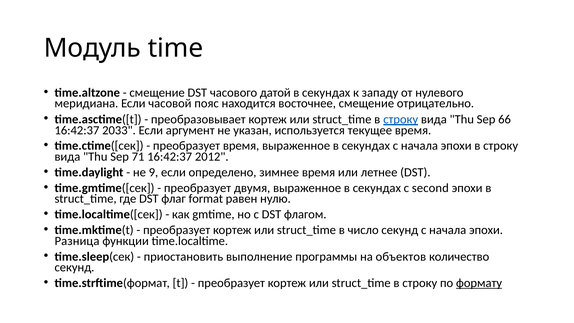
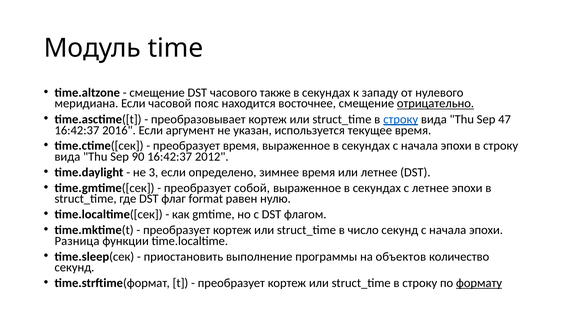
датой: датой -> также (275, 93)
отрицательно underline: none -> present (435, 103)
66: 66 -> 47 (505, 119)
2033: 2033 -> 2016 (119, 130)
71: 71 -> 90 (138, 157)
9: 9 -> 3 (153, 172)
двумя: двумя -> собой (252, 188)
с second: second -> летнее (430, 188)
